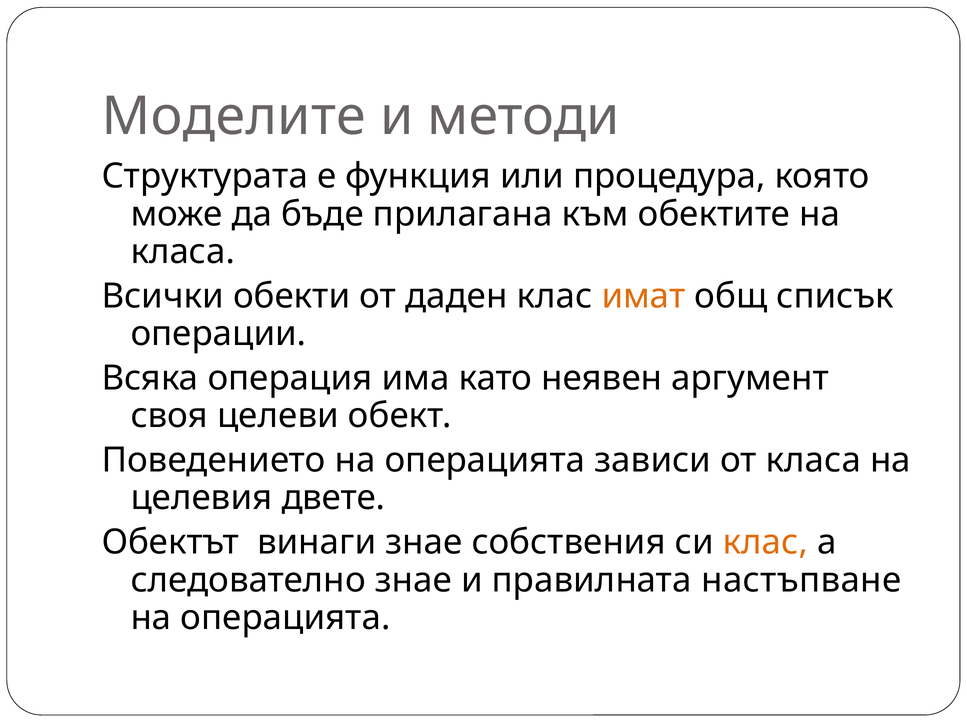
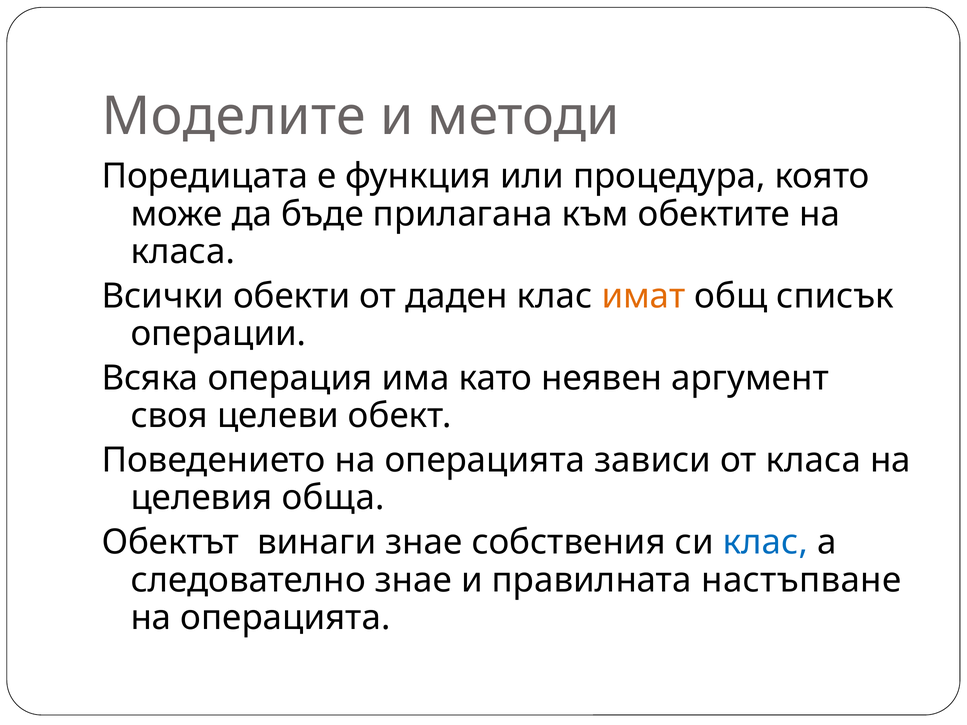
Структурата: Структурата -> Поредицата (205, 177)
двете: двете -> обща (333, 498)
клас colour: orange -> blue (765, 543)
